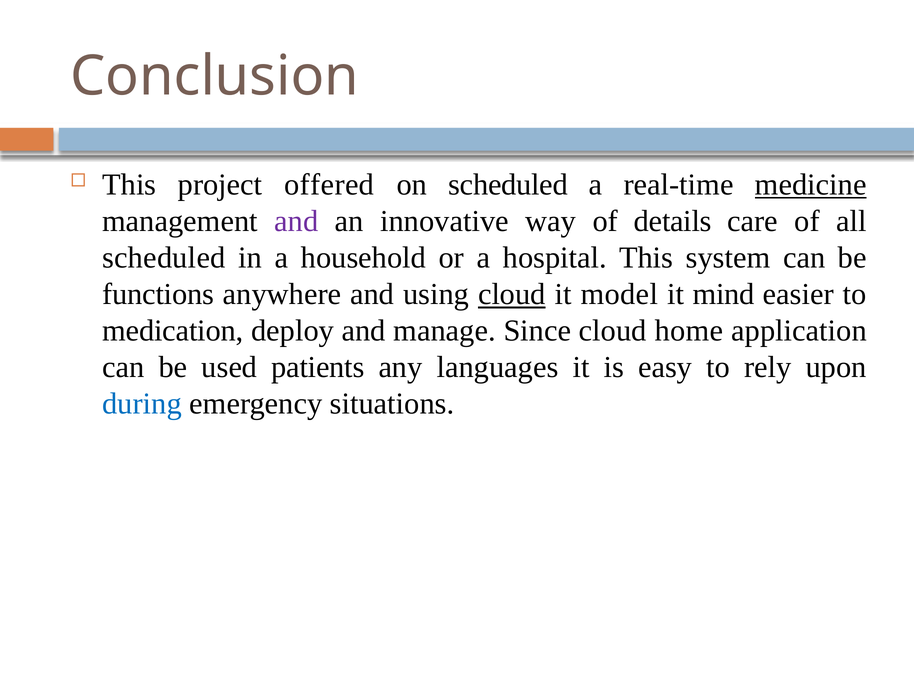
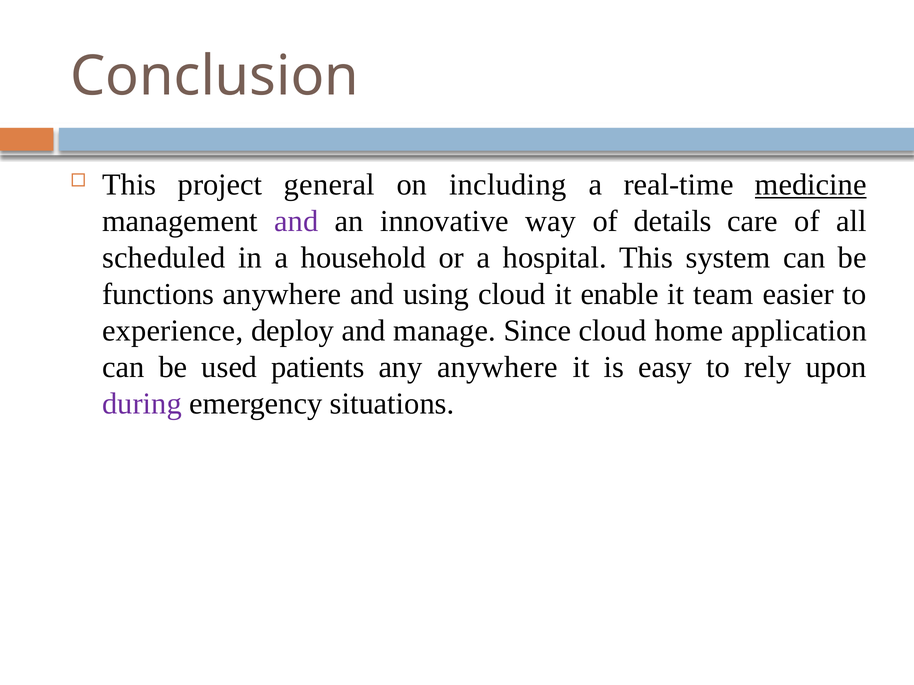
offered: offered -> general (329, 185)
on scheduled: scheduled -> including (508, 185)
cloud underline: present -> none (512, 295)
model: model -> enable (620, 295)
mind: mind -> team (723, 295)
medication: medication -> experience (173, 331)
any languages: languages -> anywhere (497, 368)
during colour: blue -> purple (142, 404)
